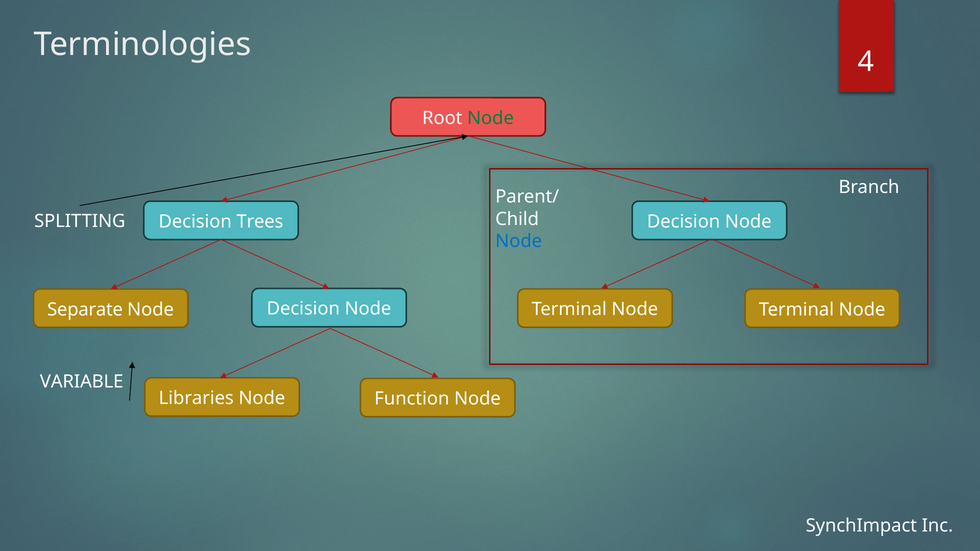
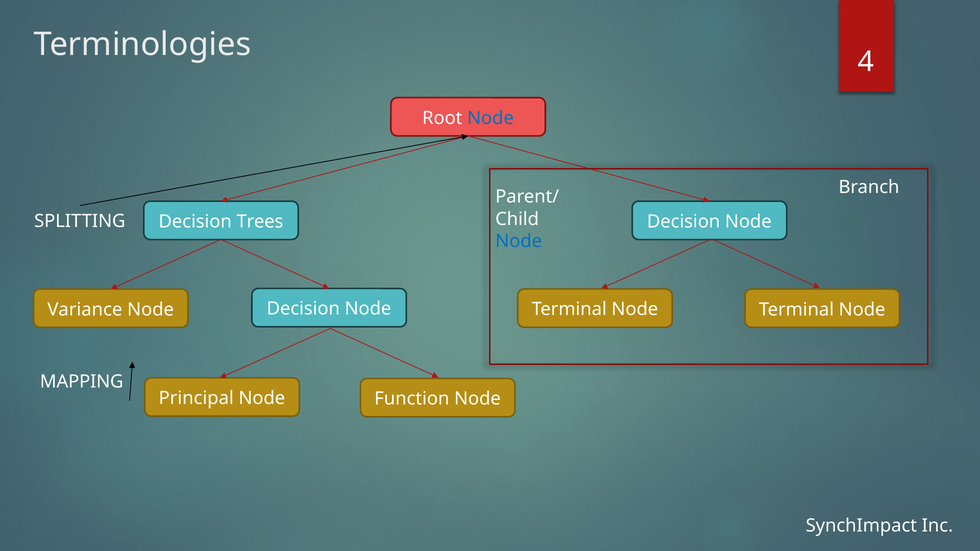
Node colour: green -> blue (491, 118)
Separate: Separate -> Variance (85, 310)
VARIABLE: VARIABLE -> MAPPING (82, 382)
Libraries: Libraries -> Principal (196, 398)
